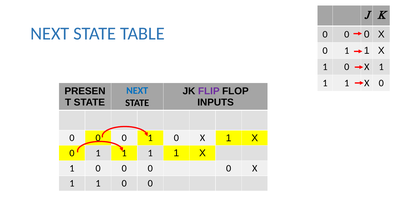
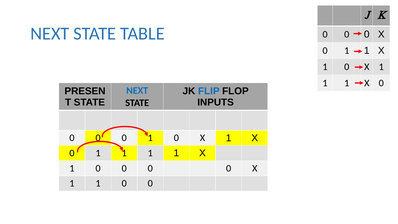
FLIP colour: purple -> blue (209, 91)
